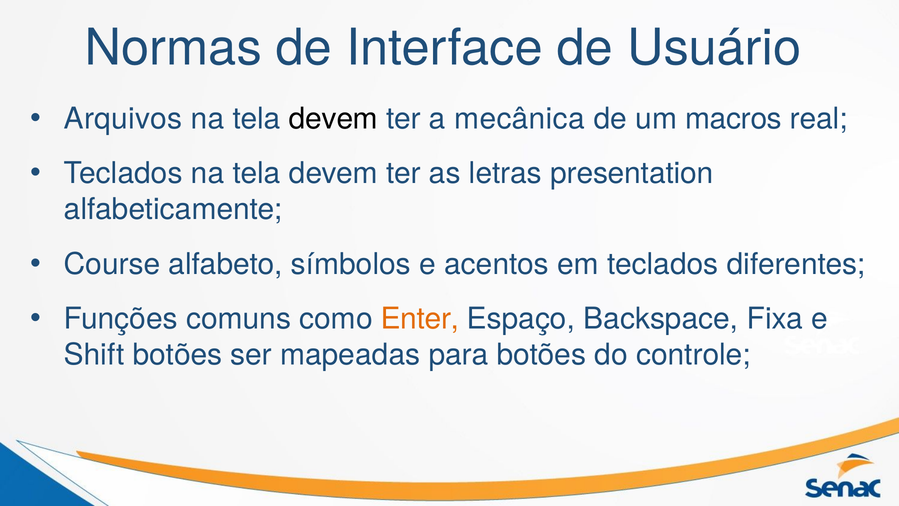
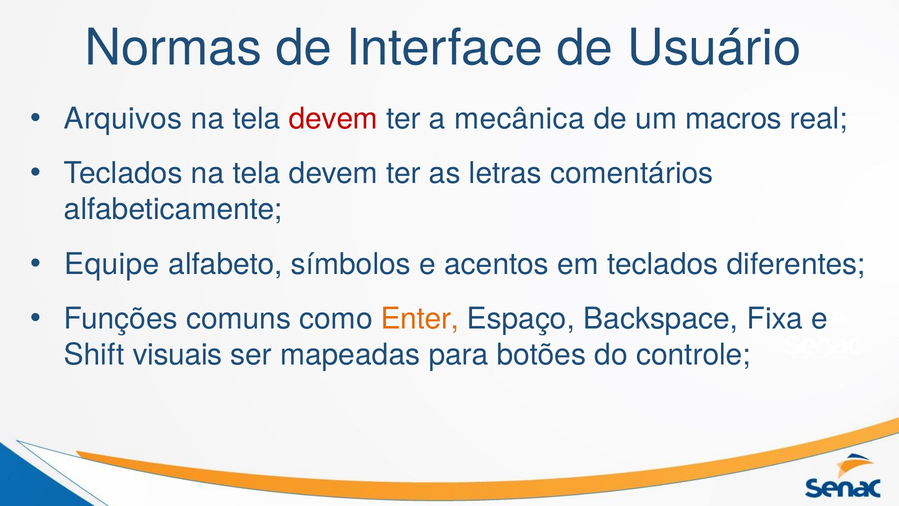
devem colour: black -> red (333, 119)
presentation: presentation -> comentários (632, 173)
Course: Course -> Equipe (112, 264)
Shift botões: botões -> visuais (178, 355)
